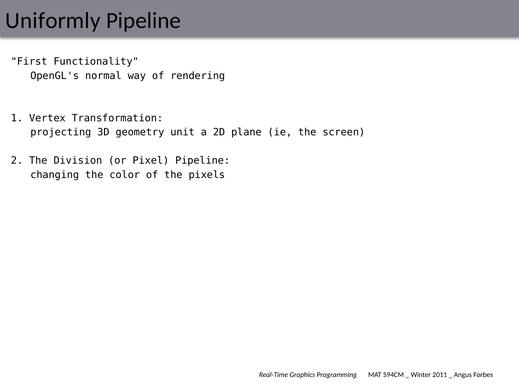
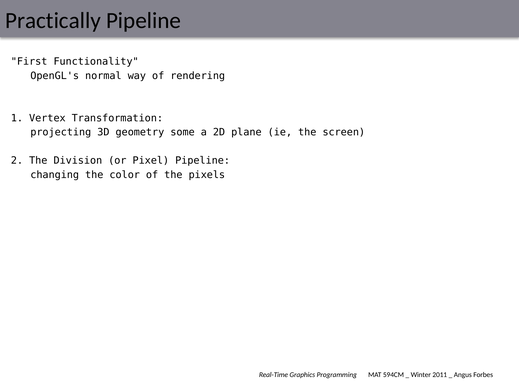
Uniformly: Uniformly -> Practically (53, 21)
unit: unit -> some (183, 132)
